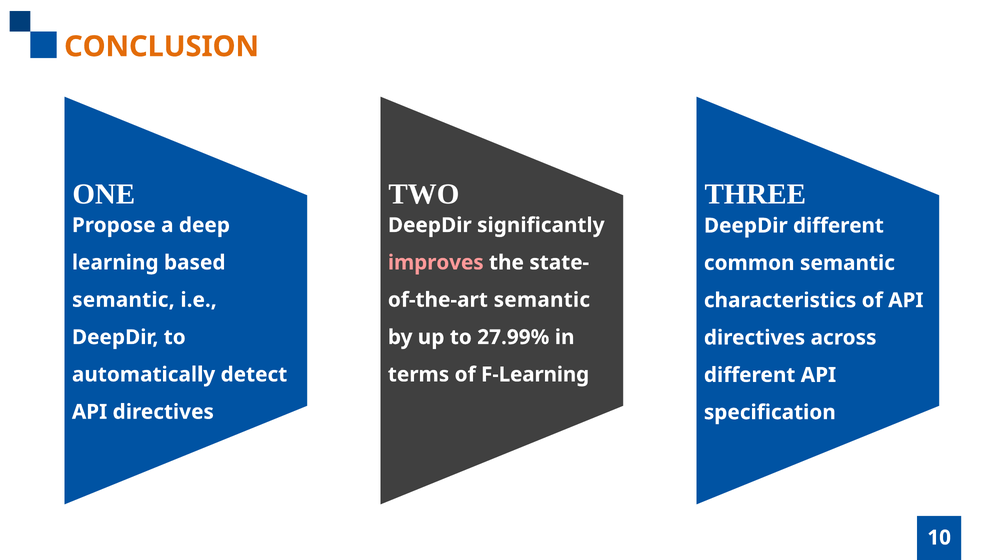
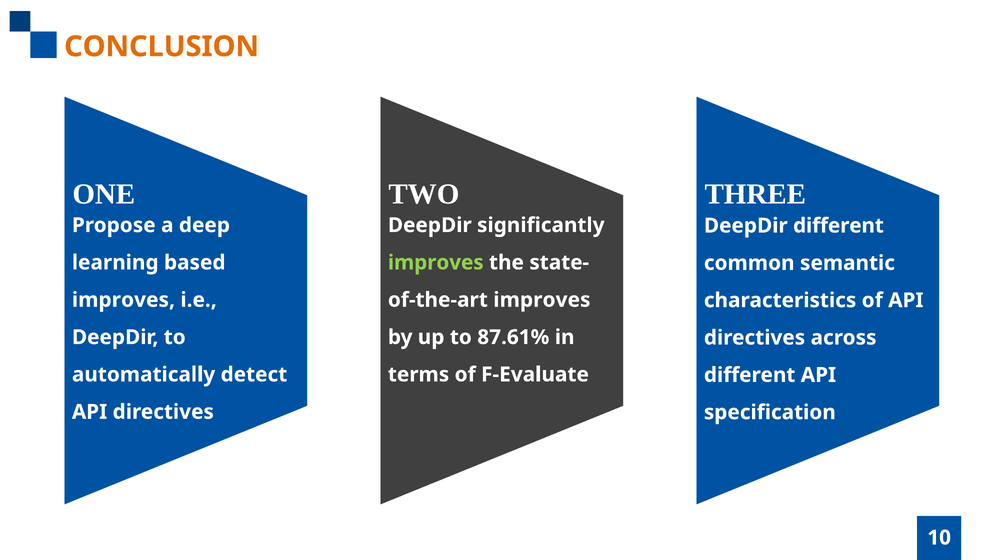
improves colour: pink -> light green (436, 263)
semantic: semantic -> improves (542, 300)
semantic: semantic -> improves (123, 300)
27.99%: 27.99% -> 87.61% (513, 337)
F-Learning: F-Learning -> F-Evaluate (535, 375)
